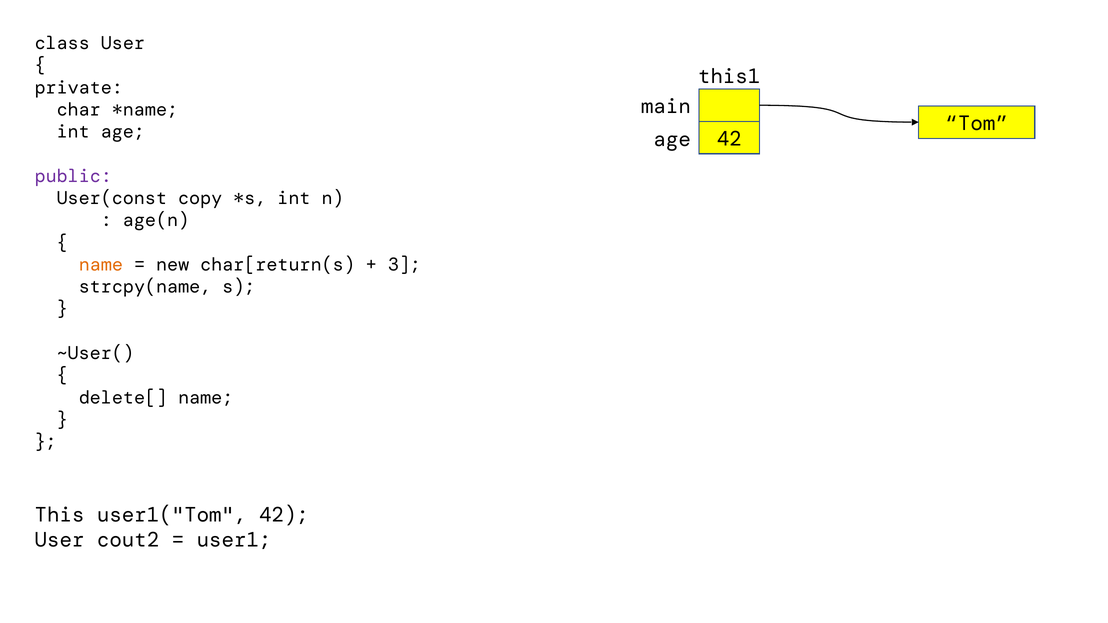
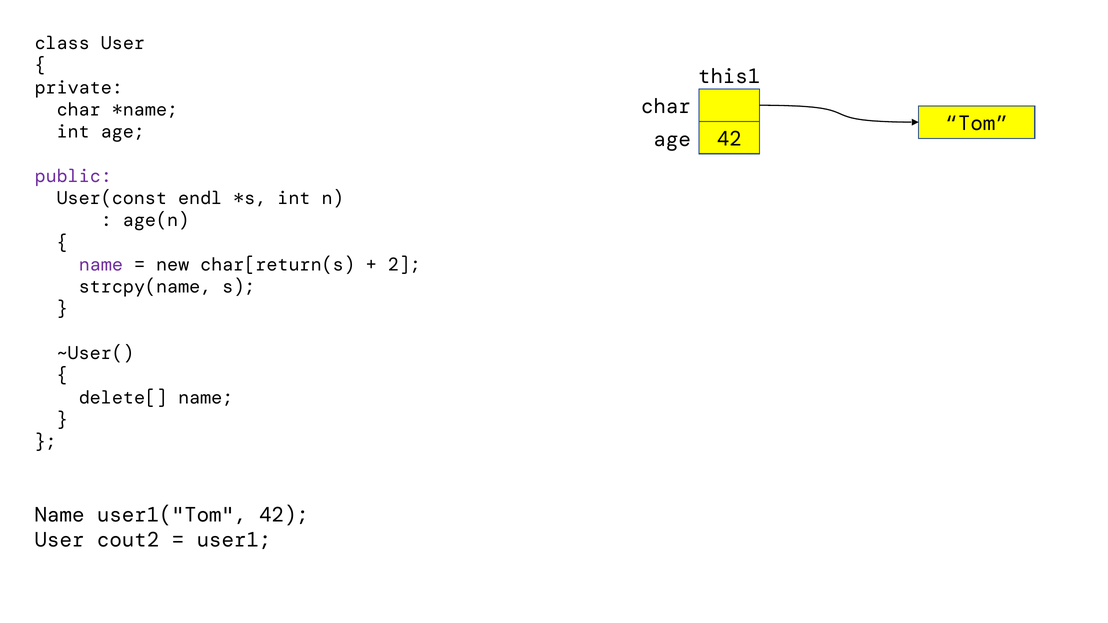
main: main -> char (666, 107)
copy: copy -> endl (200, 198)
name colour: orange -> purple (101, 265)
3: 3 -> 2 (404, 265)
This: This -> Name (60, 515)
